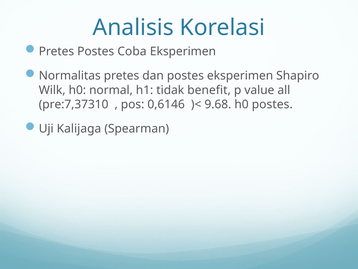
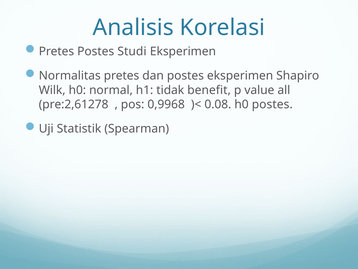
Coba: Coba -> Studi (132, 51)
pre:7,37310: pre:7,37310 -> pre:2,61278 (74, 104)
0,6146: 0,6146 -> 0,9968 (166, 104)
9.68: 9.68 -> 0.08 (218, 104)
Kalijaga: Kalijaga -> Statistik (79, 128)
